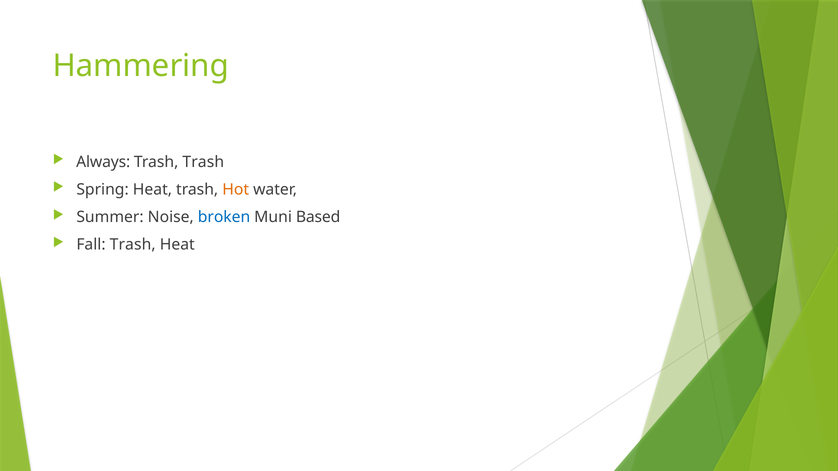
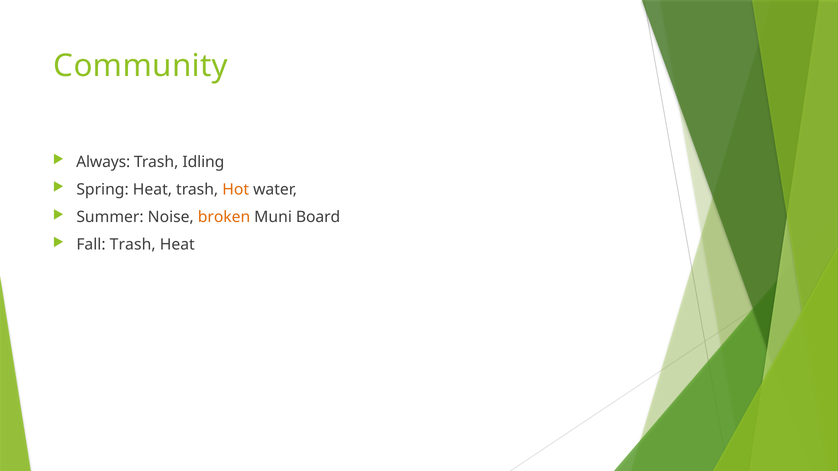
Hammering: Hammering -> Community (141, 66)
Trash Trash: Trash -> Idling (203, 162)
broken colour: blue -> orange (224, 217)
Based: Based -> Board (318, 217)
